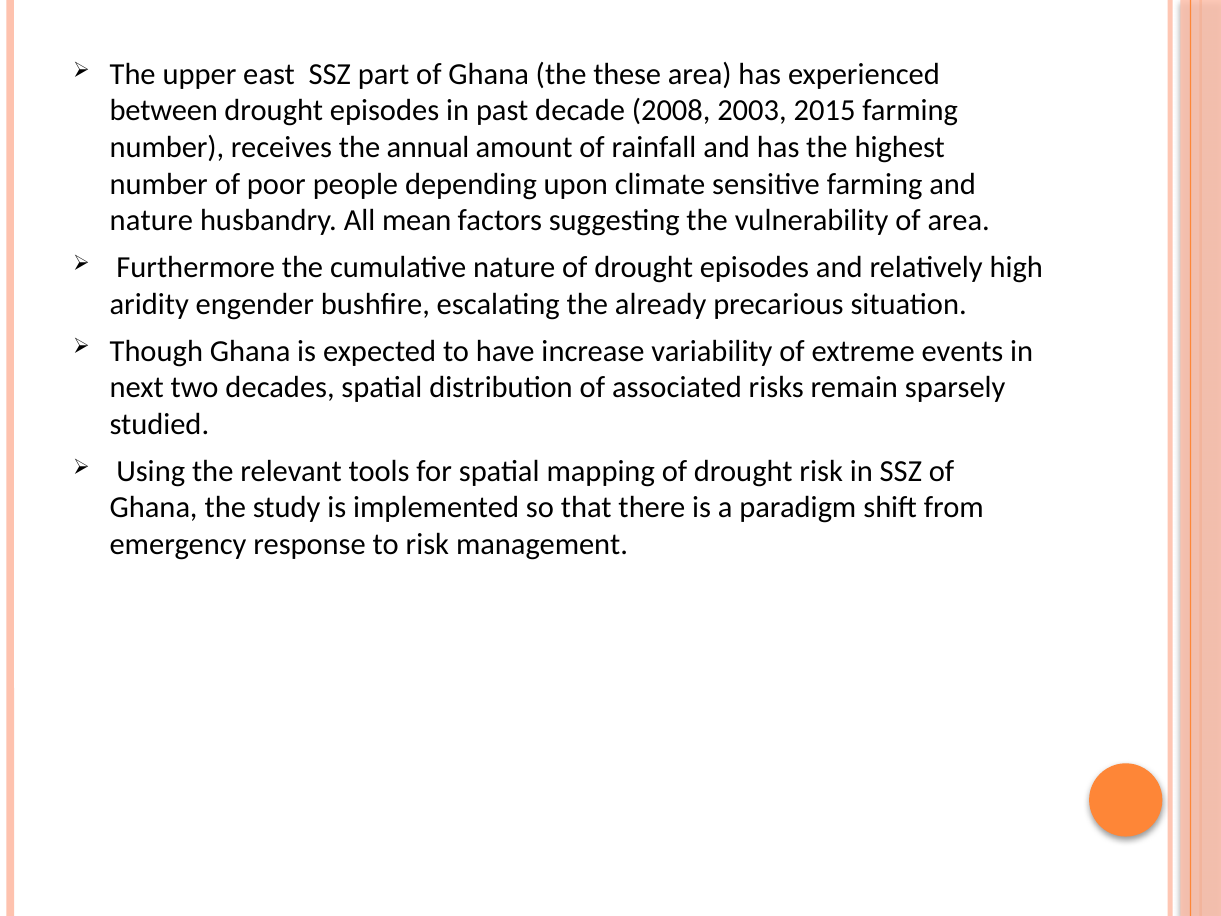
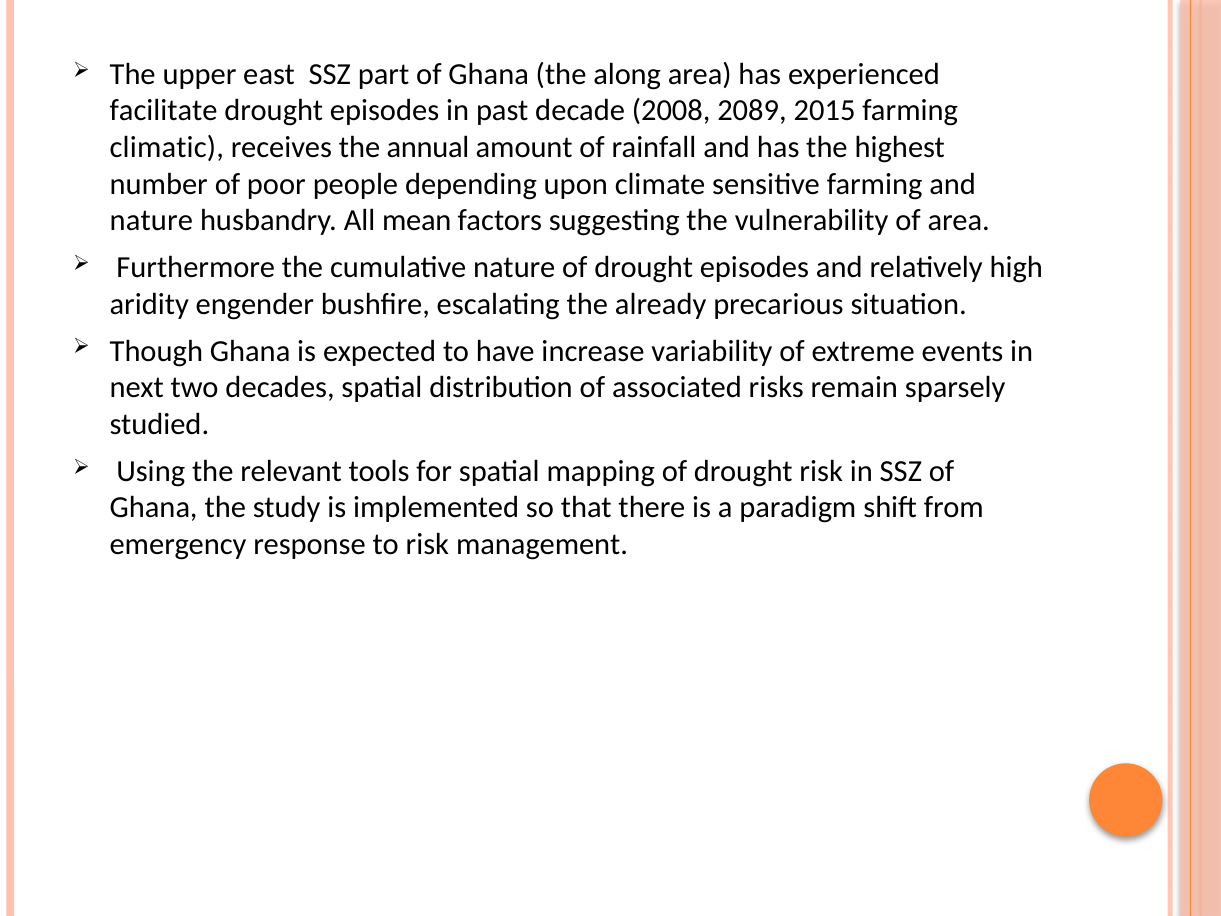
these: these -> along (627, 74)
between: between -> facilitate (164, 111)
2003: 2003 -> 2089 (752, 111)
number: number -> climatic (167, 147)
